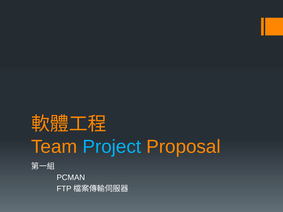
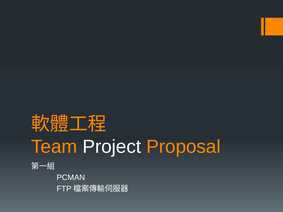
Project colour: light blue -> white (112, 147)
